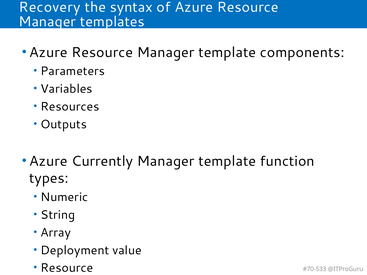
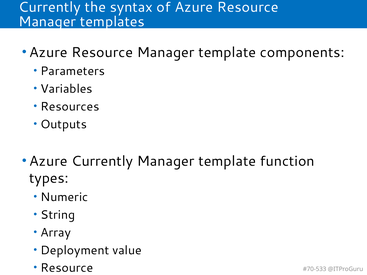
Recovery: Recovery -> Currently (50, 7)
